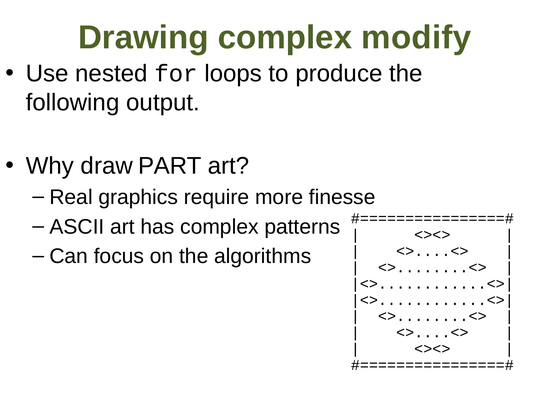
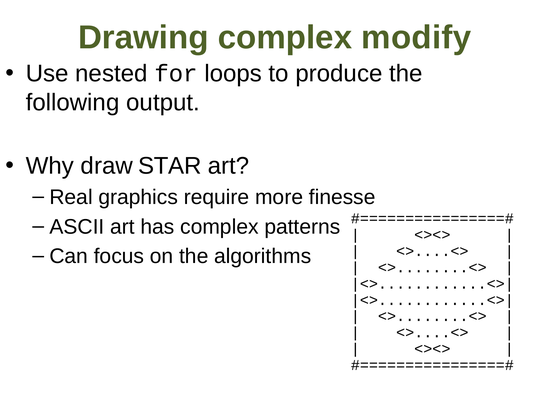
PART: PART -> STAR (170, 166)
